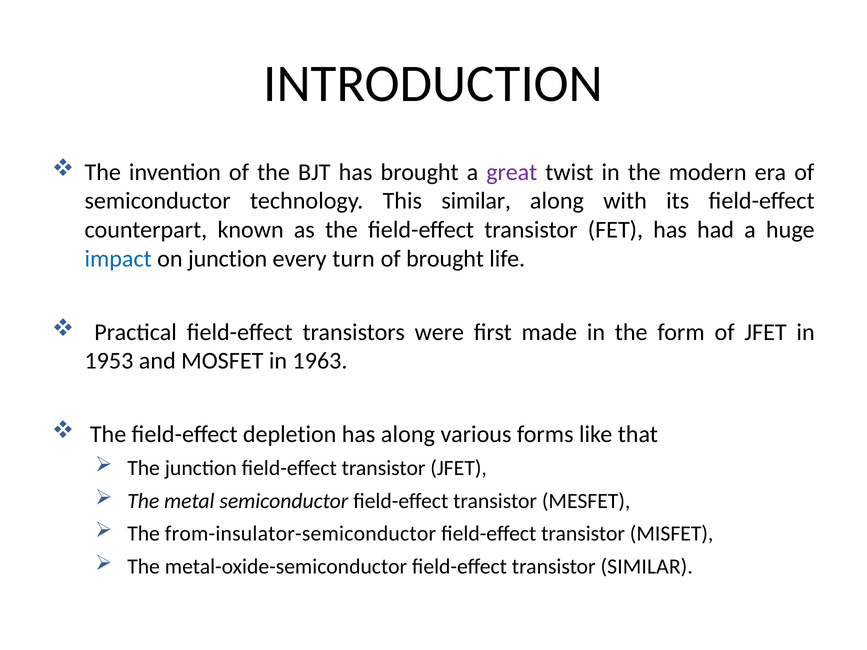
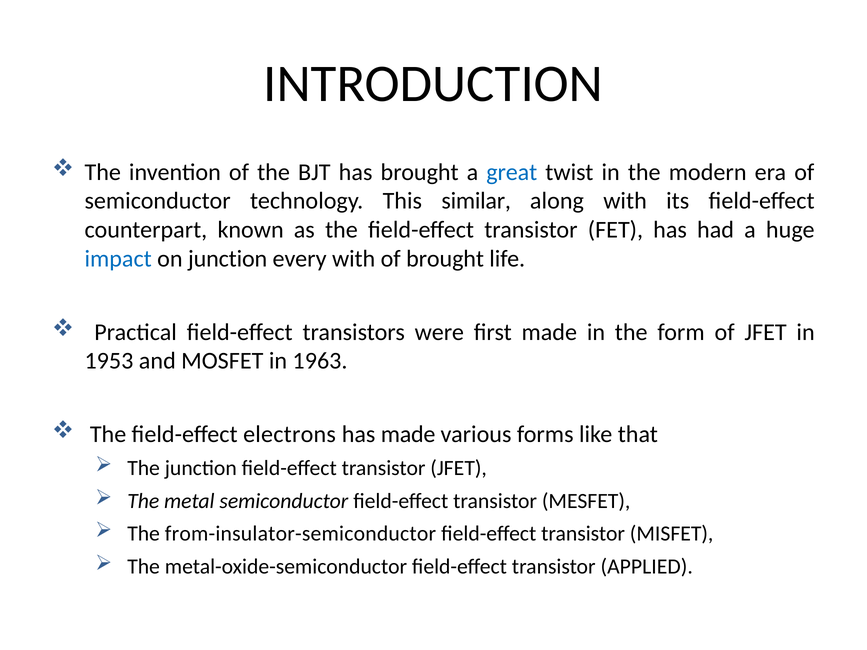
great colour: purple -> blue (512, 172)
every turn: turn -> with (354, 259)
depletion: depletion -> electrons (290, 434)
has along: along -> made (408, 434)
transistor SIMILAR: SIMILAR -> APPLIED (647, 567)
